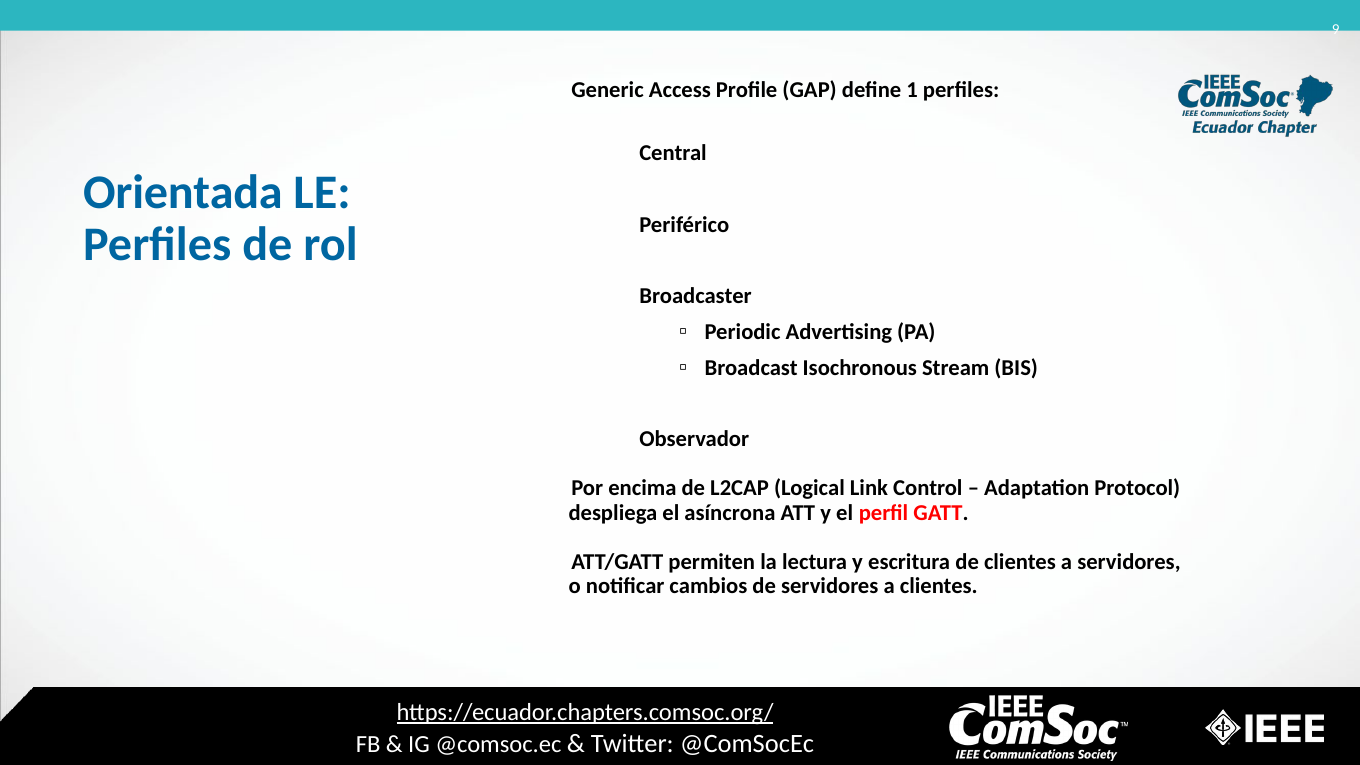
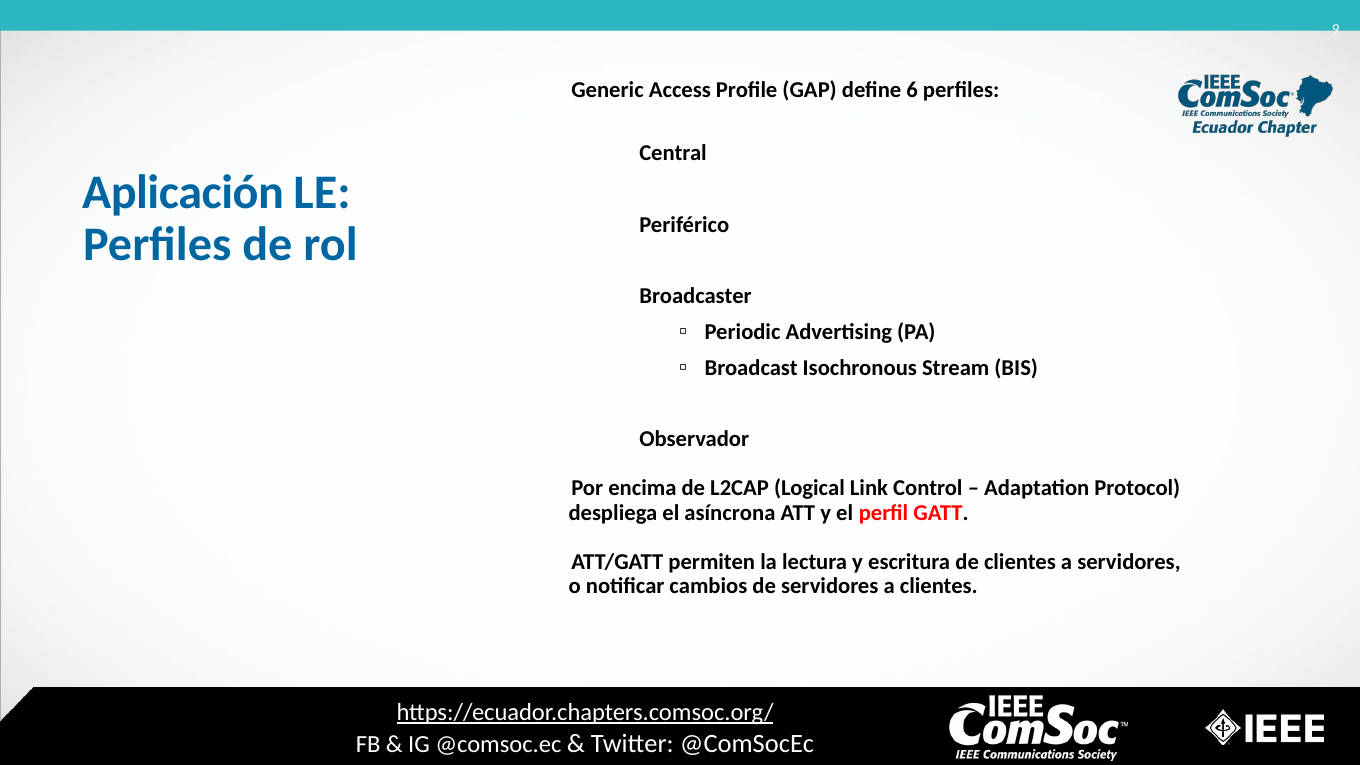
1: 1 -> 6 (912, 90)
Orientada: Orientada -> Aplicación (183, 193)
